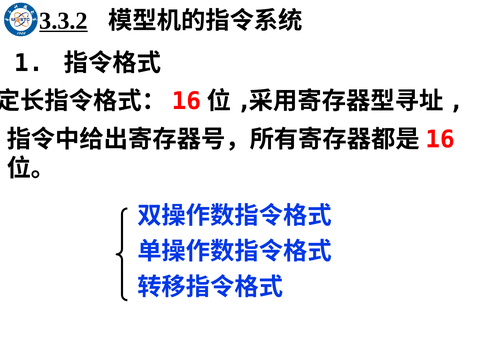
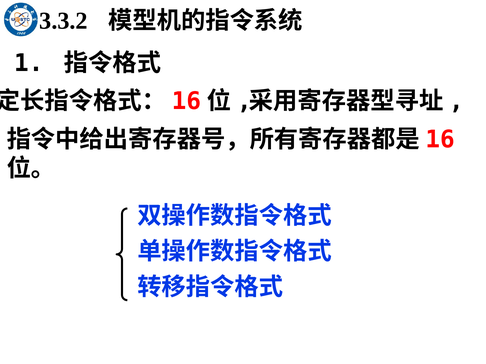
3.3.2 underline: present -> none (63, 21)
